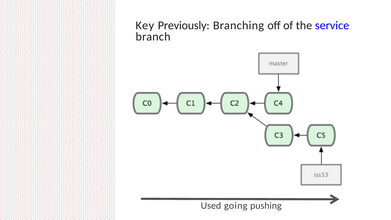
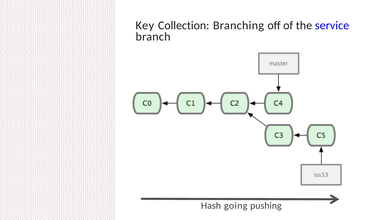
Previously: Previously -> Collection (184, 25)
Used: Used -> Hash (211, 206)
